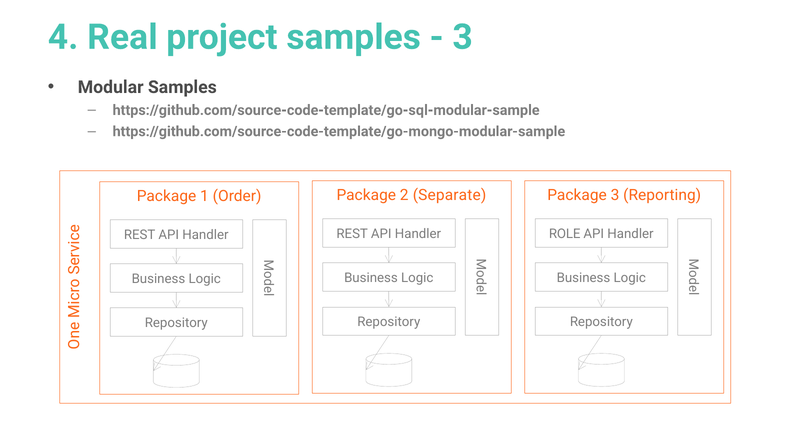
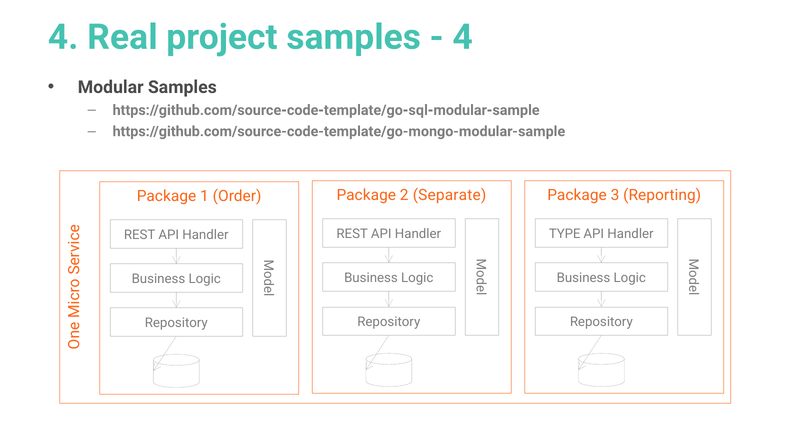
3: 3 -> 4 (463, 37)
ROLE: ROLE -> TYPE (565, 234)
